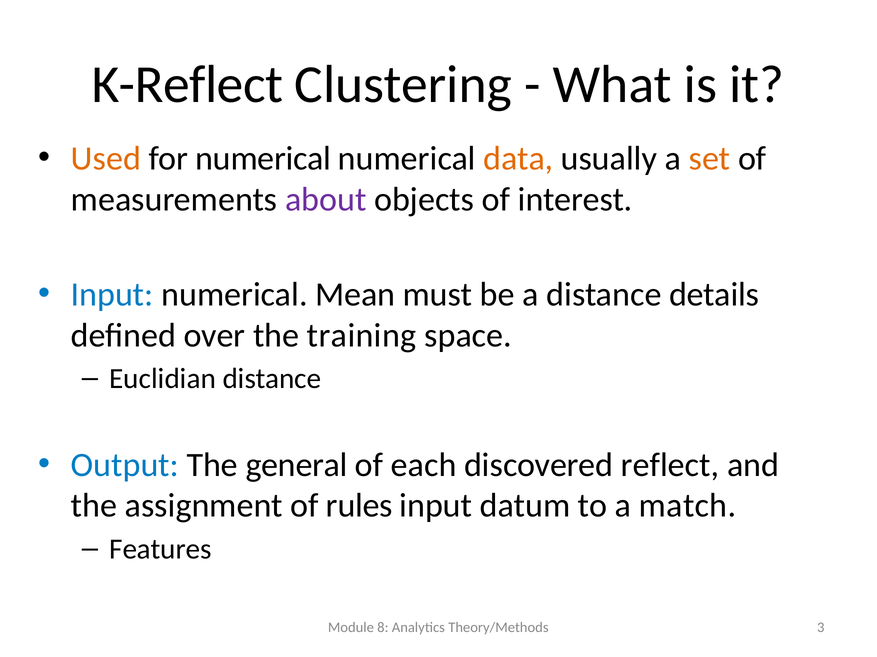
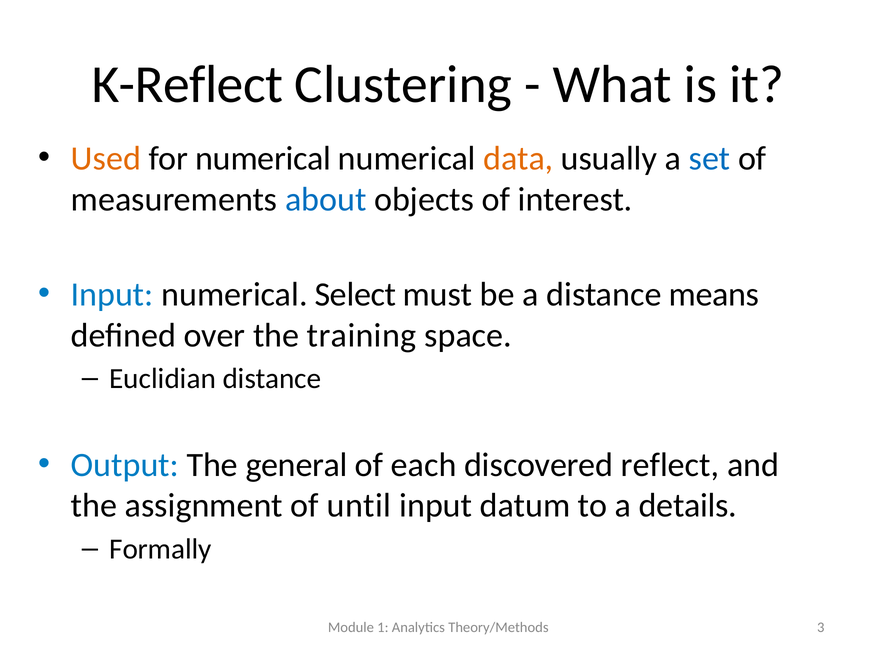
set colour: orange -> blue (710, 159)
about colour: purple -> blue (326, 200)
Mean: Mean -> Select (355, 295)
details: details -> means (714, 295)
rules: rules -> until (359, 506)
match: match -> details (688, 506)
Features: Features -> Formally (160, 550)
8: 8 -> 1 (383, 628)
